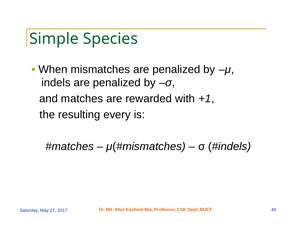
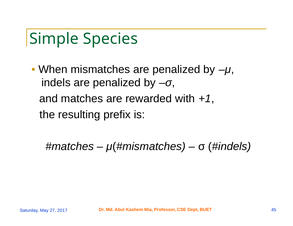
every: every -> prefix (117, 115)
